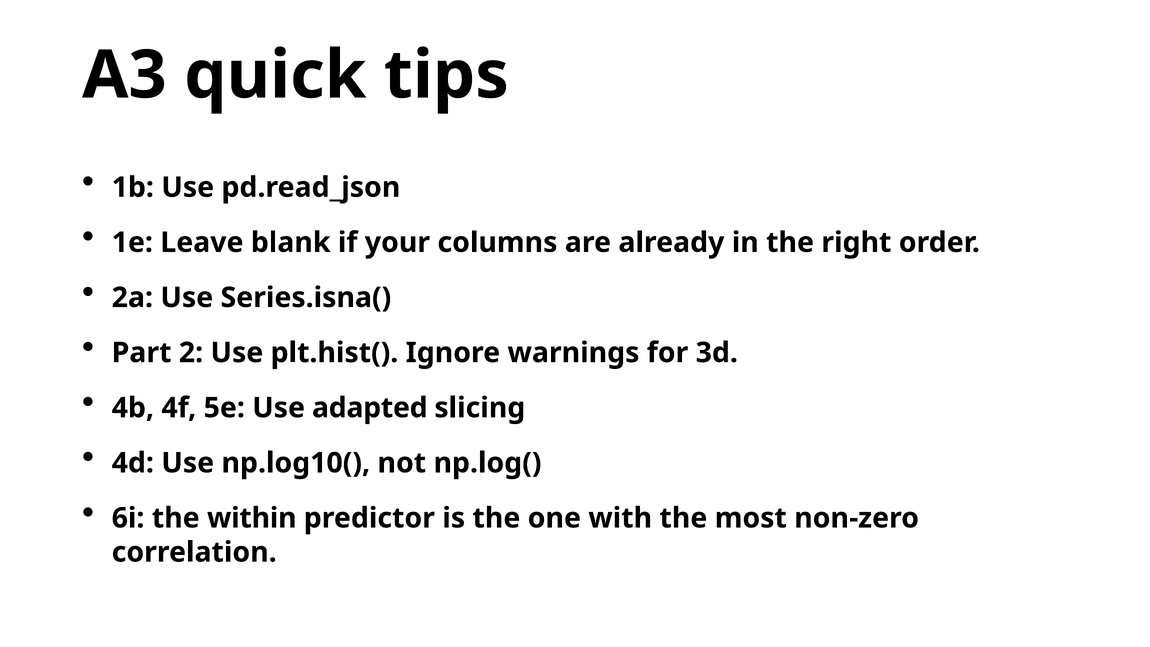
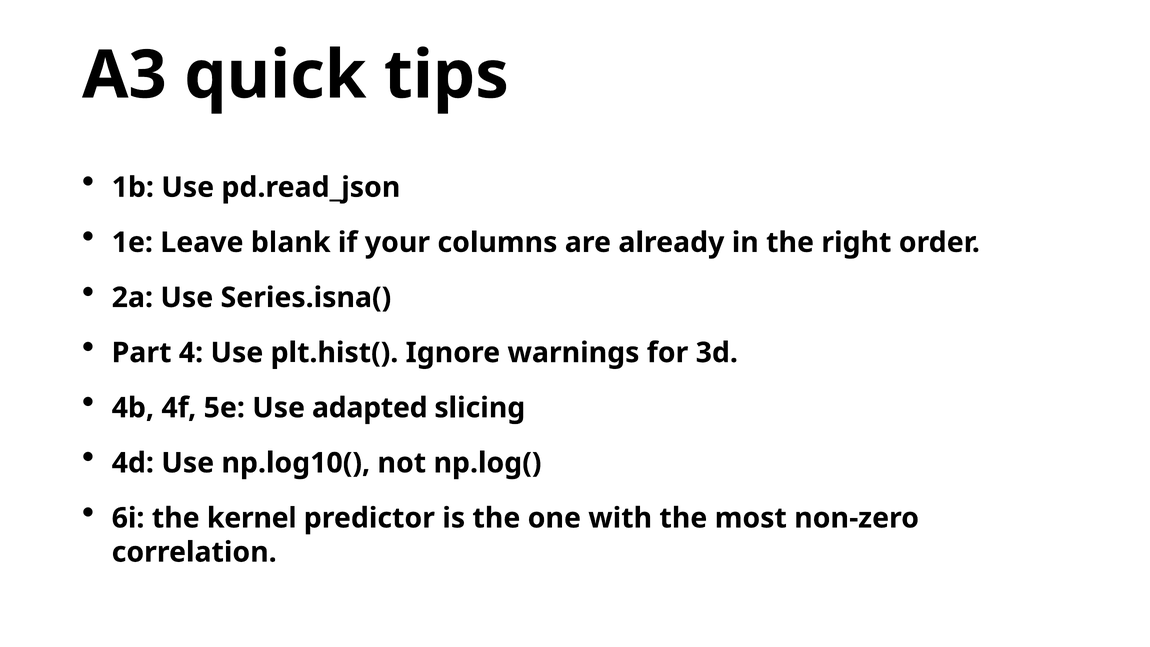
2: 2 -> 4 (191, 353)
within: within -> kernel (252, 518)
